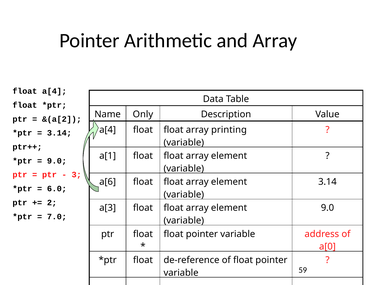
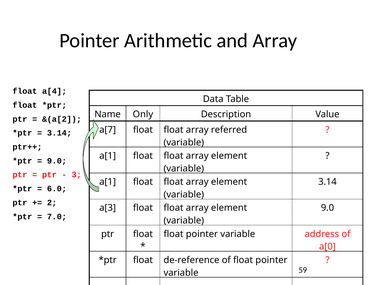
a[4: a[4 -> a[7 (108, 130)
printing: printing -> referred (229, 130)
a[6: a[6 -> a[1 (108, 182)
